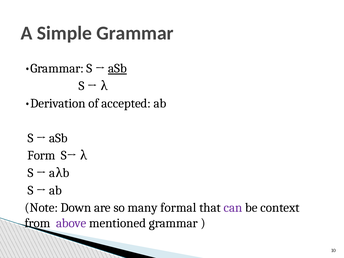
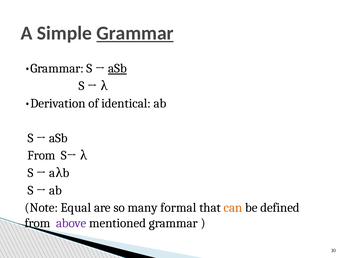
Grammar underline: none -> present (135, 33)
accepted: accepted -> identical (126, 103)
Form: Form -> From (41, 155)
Down: Down -> Equal (76, 208)
can colour: purple -> orange (233, 208)
context: context -> defined (280, 208)
